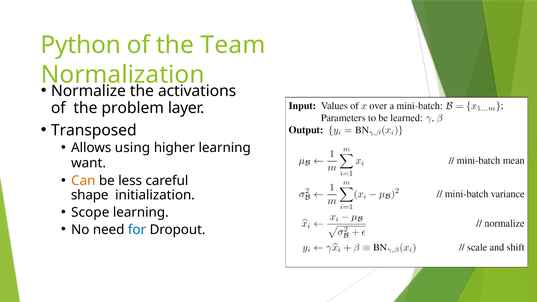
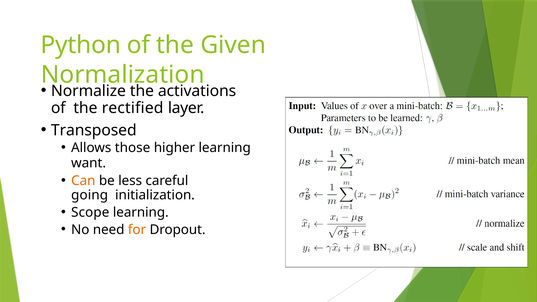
Team: Team -> Given (233, 45)
problem: problem -> rectified (133, 108)
using: using -> those (133, 148)
shape: shape -> going (90, 195)
for colour: blue -> orange (137, 230)
